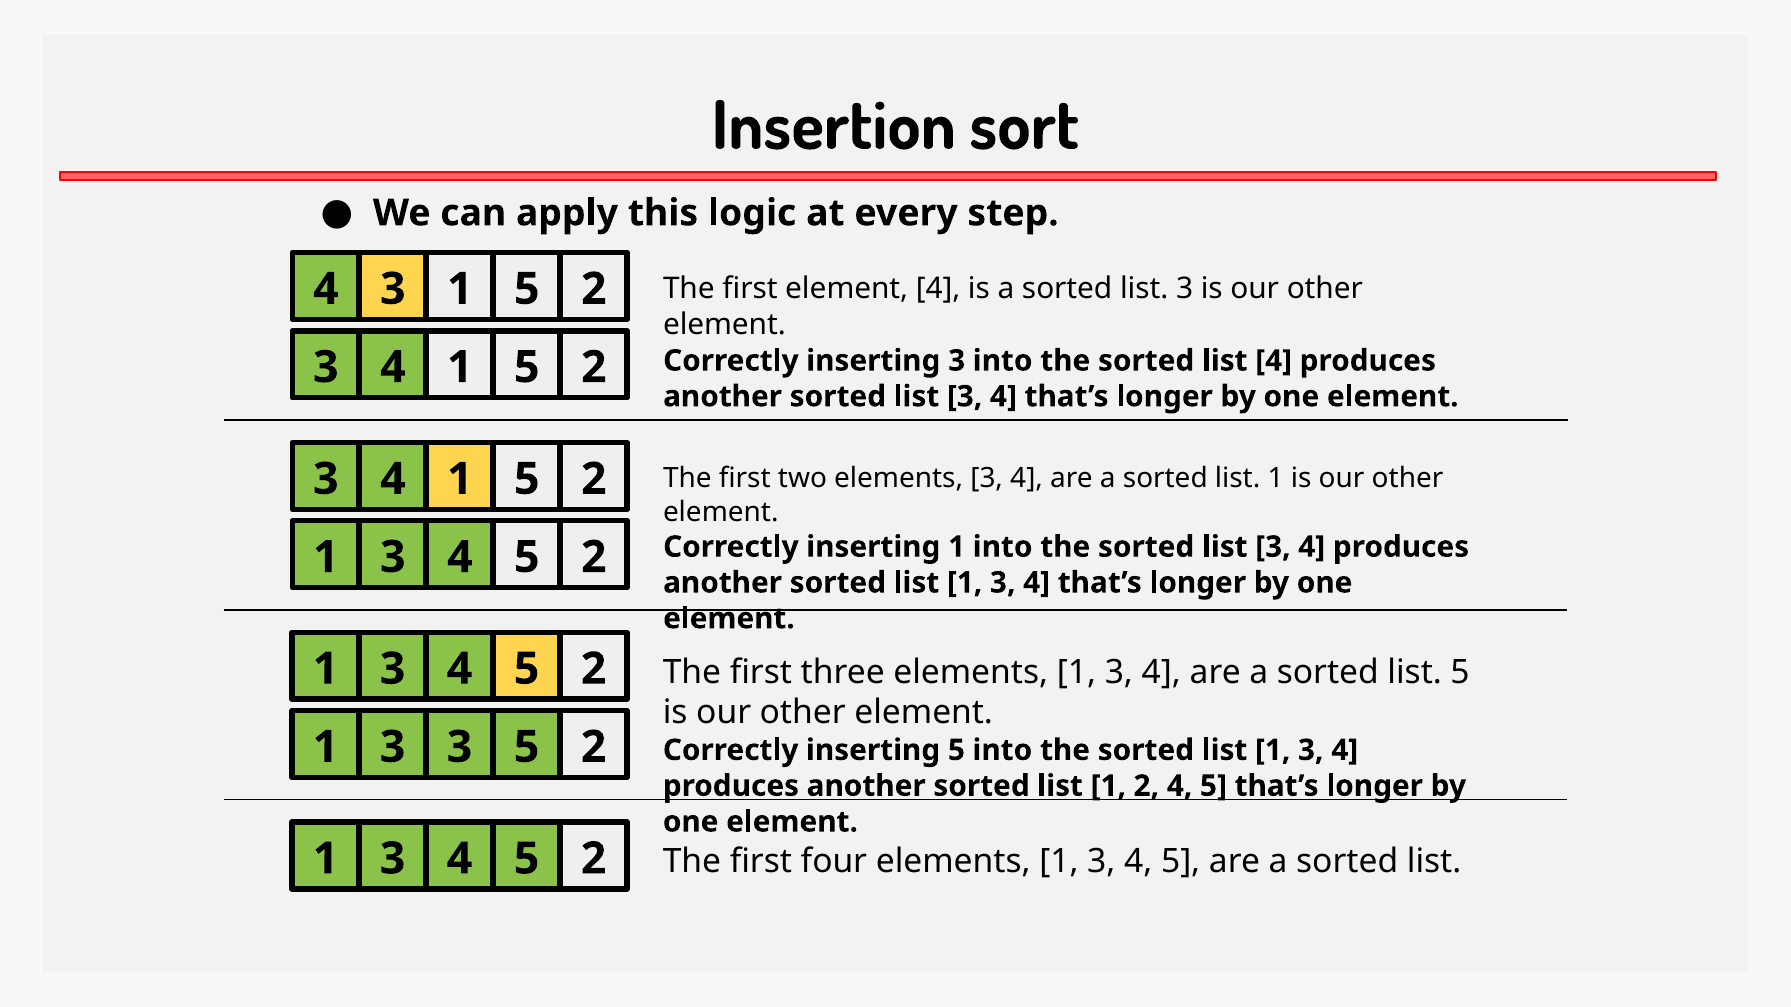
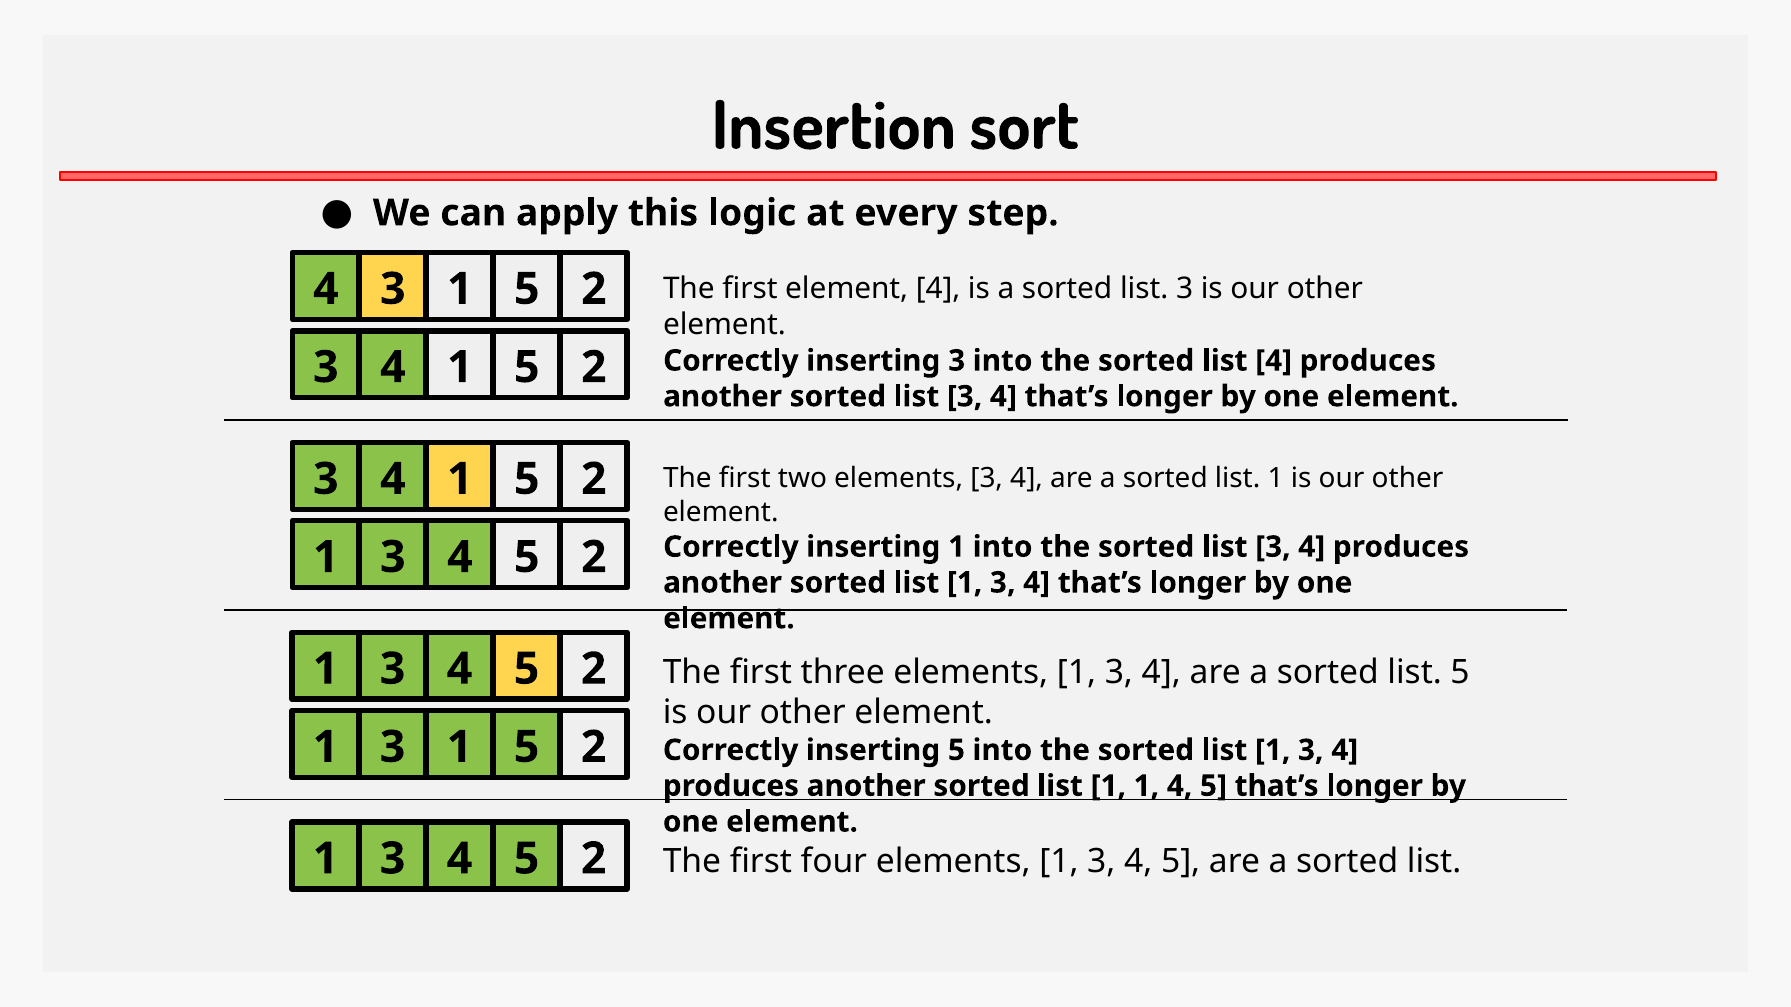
1 3 3: 3 -> 1 (460, 747)
1 2: 2 -> 1 (1146, 786)
